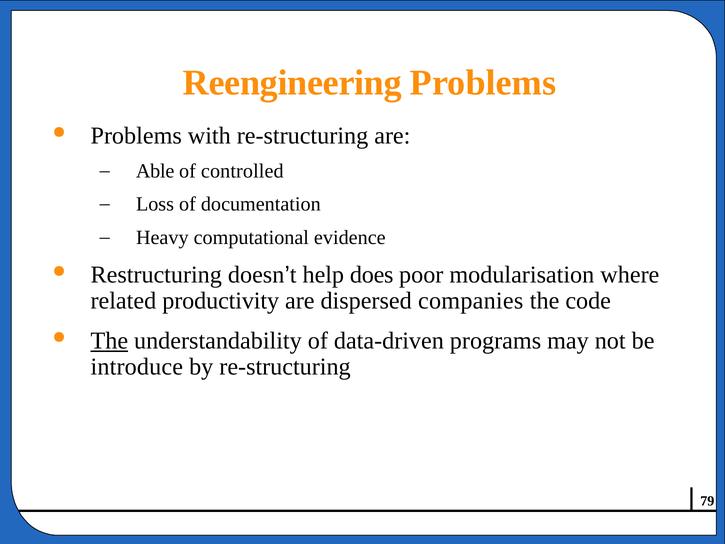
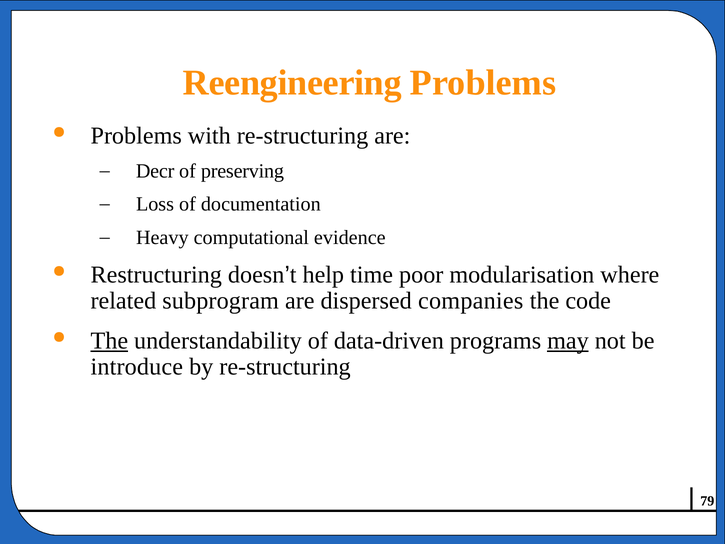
Able: Able -> Decr (155, 171)
controlled: controlled -> preserving (242, 171)
does: does -> time (372, 275)
productivity: productivity -> subprogram (221, 301)
may underline: none -> present (568, 341)
